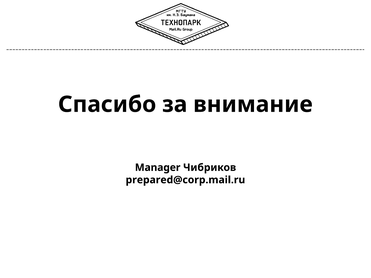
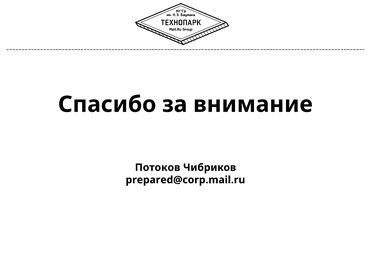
Manager: Manager -> Потоков (158, 168)
